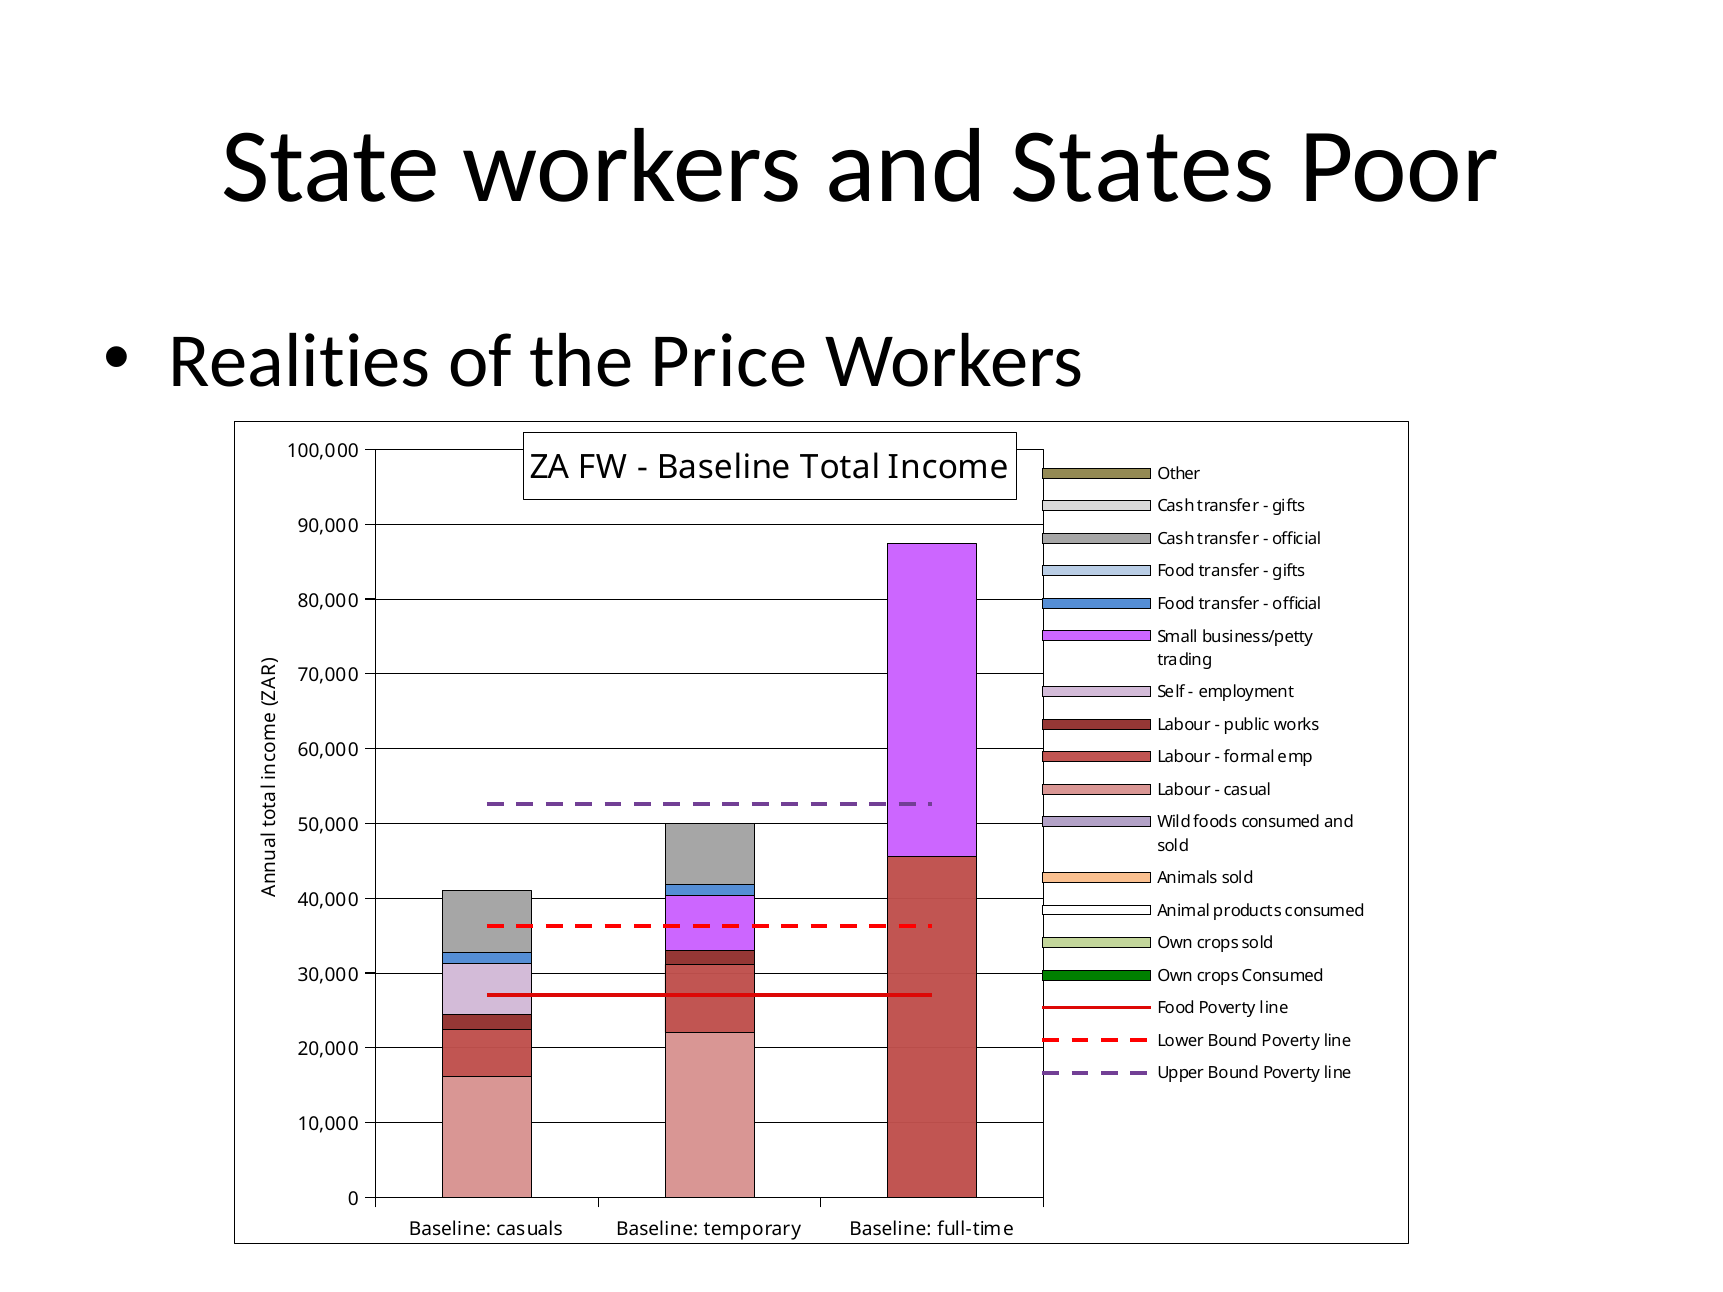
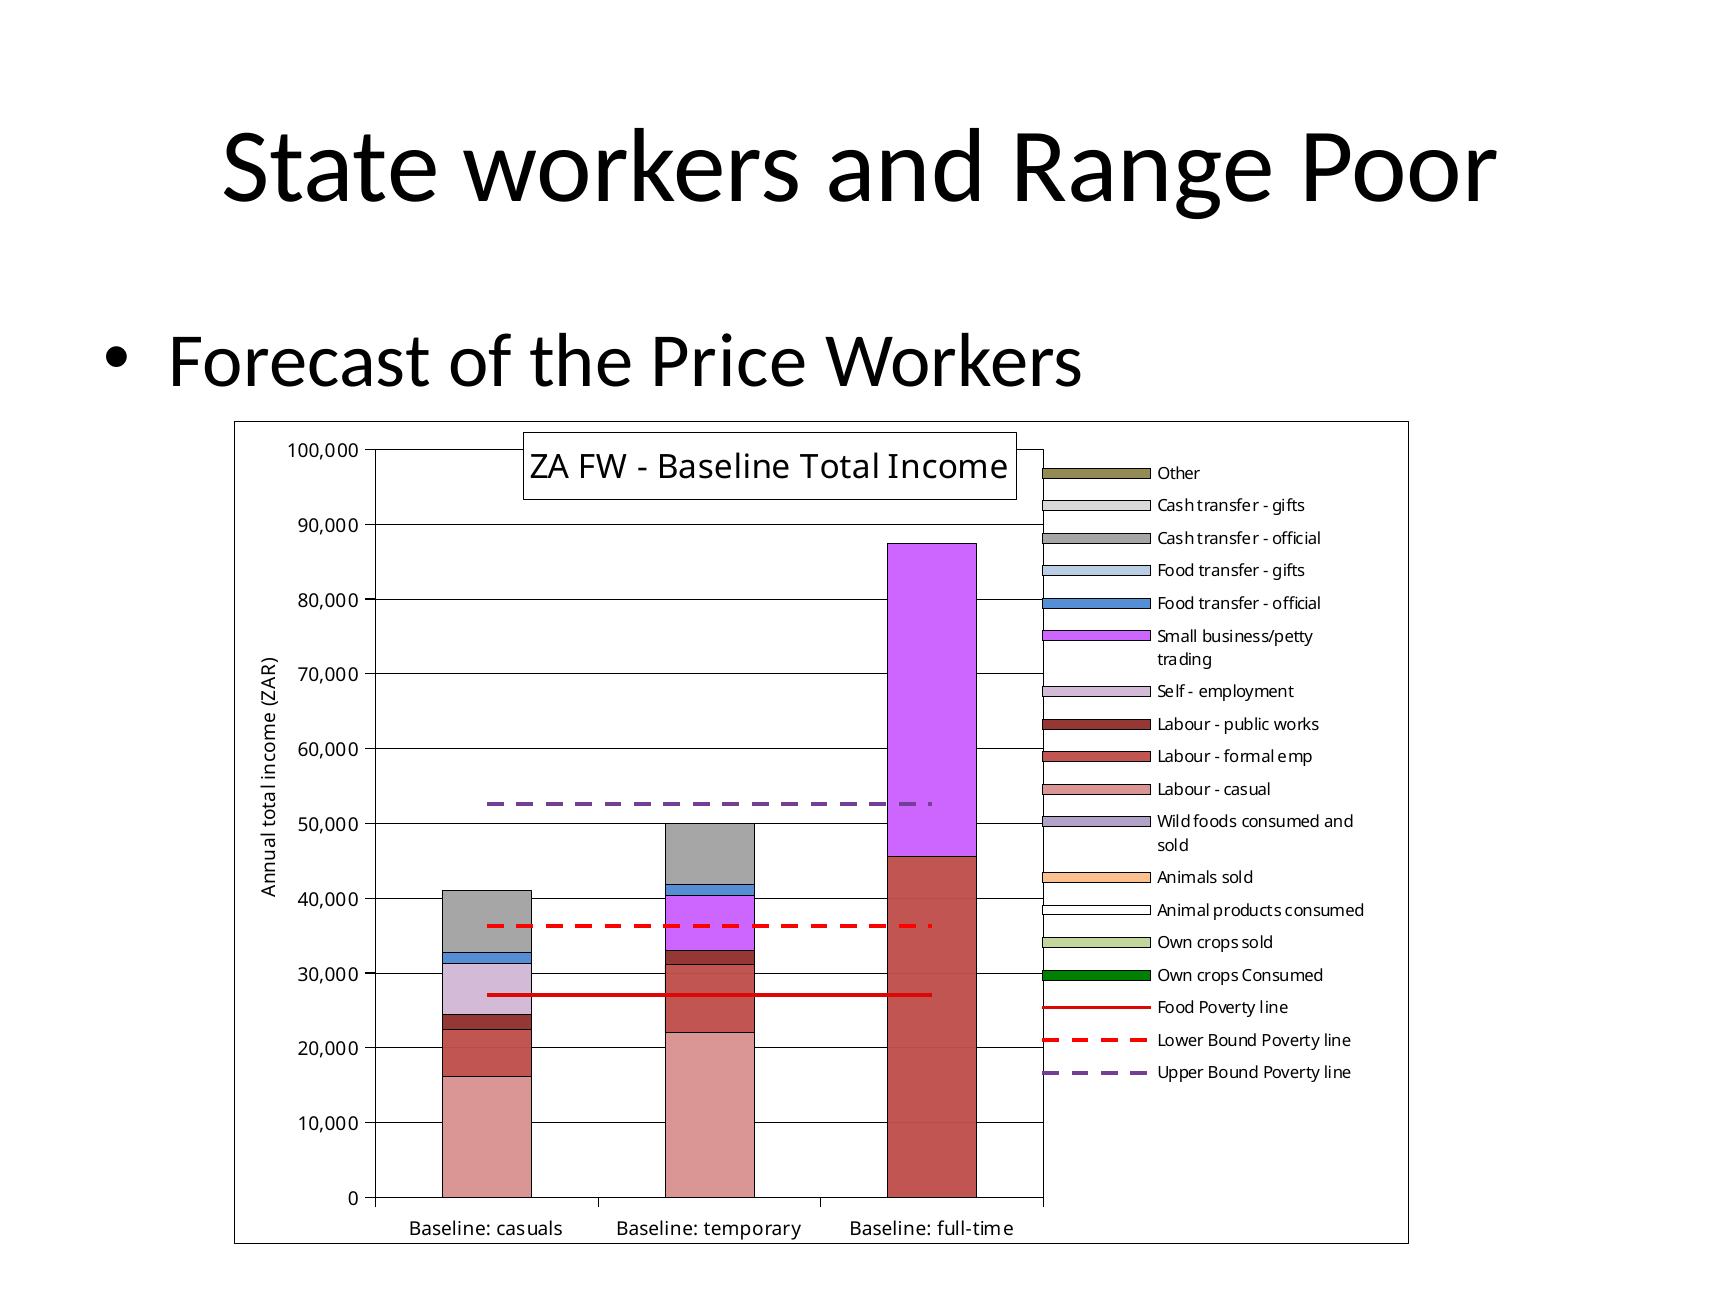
States: States -> Range (1143, 167)
Realities: Realities -> Forecast (299, 361)
